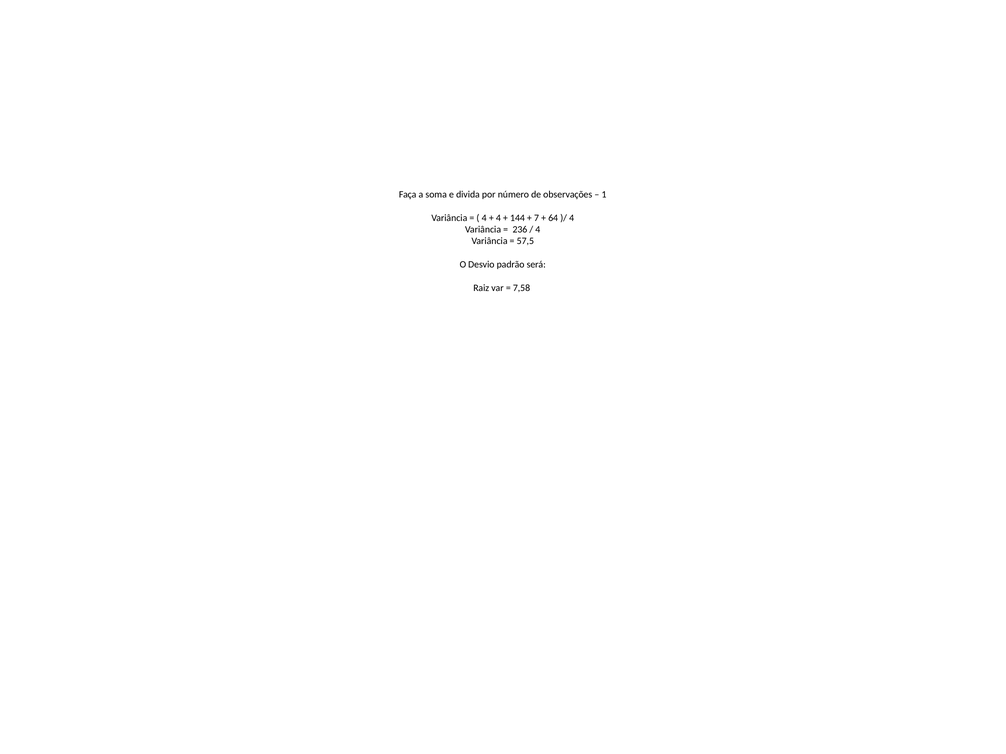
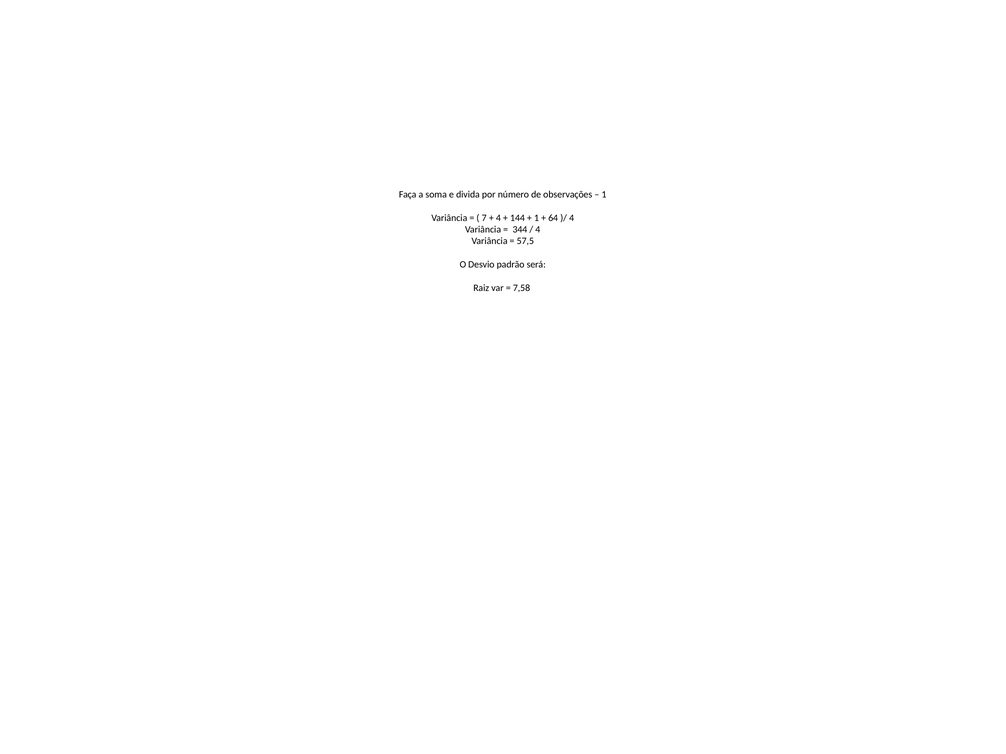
4: 4 -> 7 (484, 218)
7: 7 -> 1 (536, 218)
236: 236 -> 344 (520, 230)
